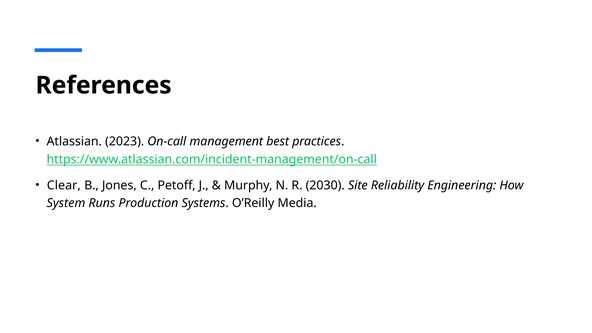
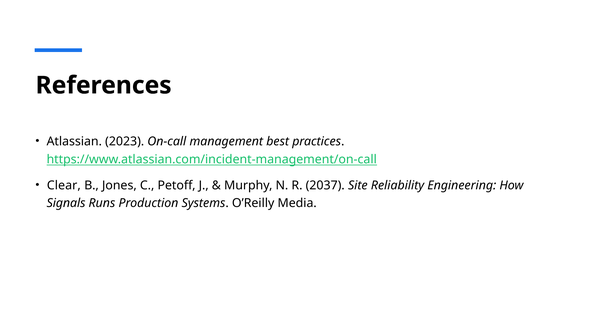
2030: 2030 -> 2037 (325, 185)
System: System -> Signals (66, 203)
